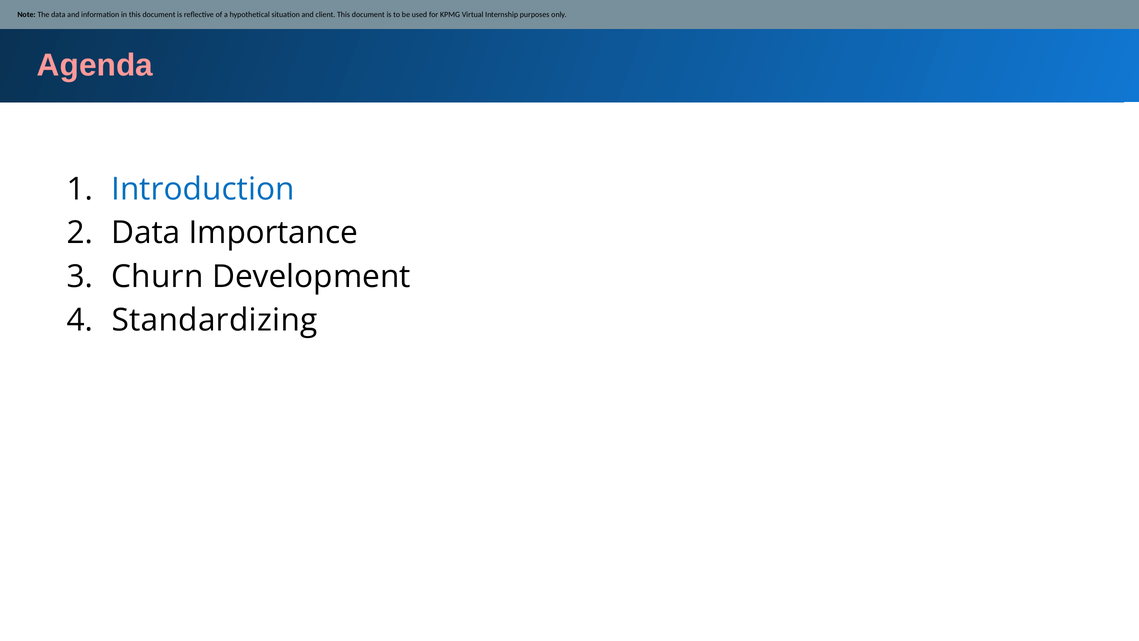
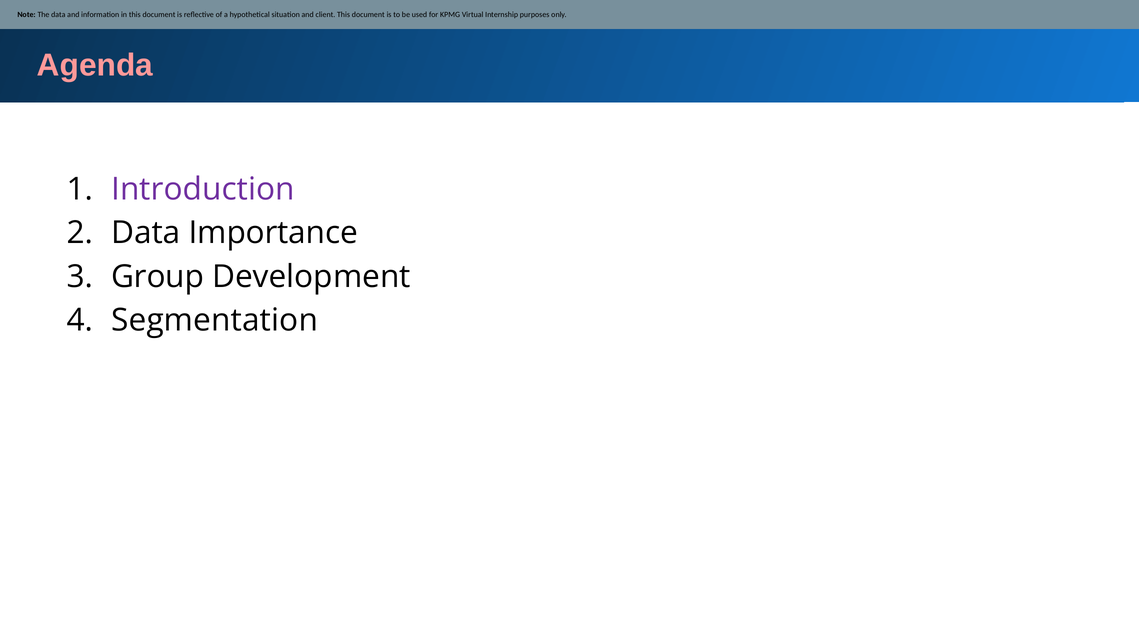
Introduction colour: blue -> purple (203, 189)
Churn: Churn -> Group (158, 276)
Standardizing: Standardizing -> Segmentation (215, 320)
